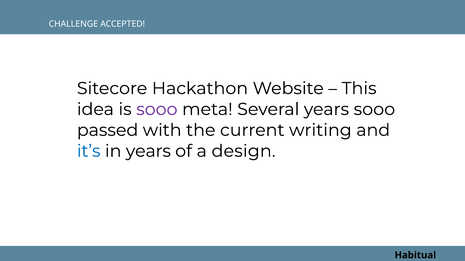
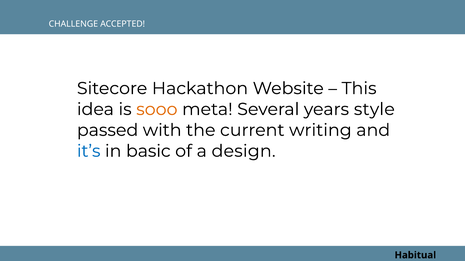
sooo colour: purple -> orange (157, 109)
years sooo: sooo -> style (374, 109)
in years: years -> basic (148, 151)
